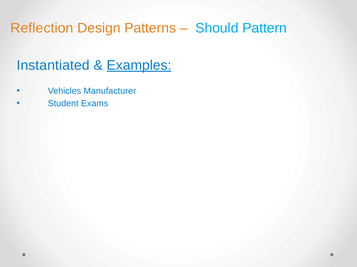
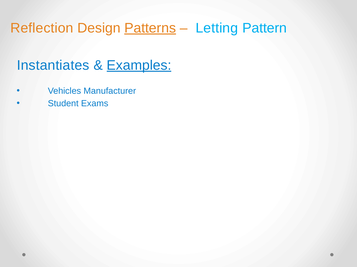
Patterns underline: none -> present (150, 28)
Should: Should -> Letting (217, 28)
Instantiated: Instantiated -> Instantiates (53, 65)
